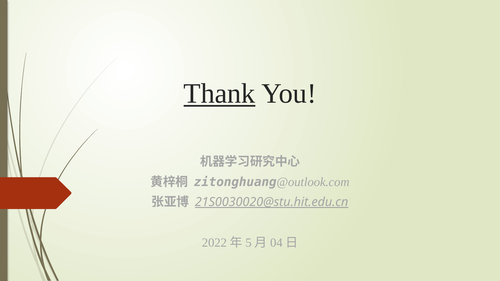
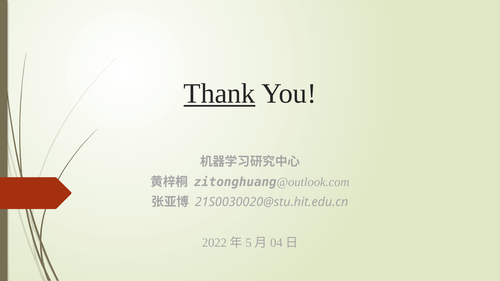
21S0030020@stu.hit.edu.cn underline: present -> none (272, 202)
